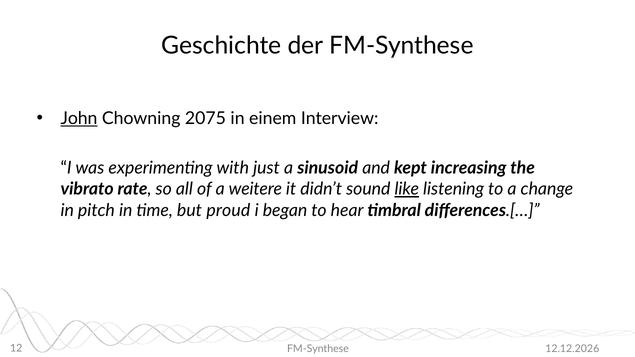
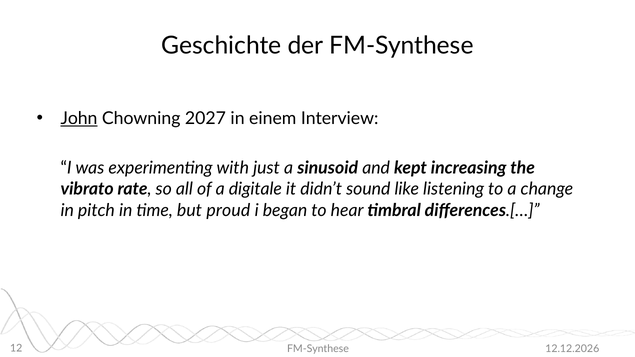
2075: 2075 -> 2027 (205, 119)
weitere: weitere -> digitale (255, 189)
like underline: present -> none (407, 189)
